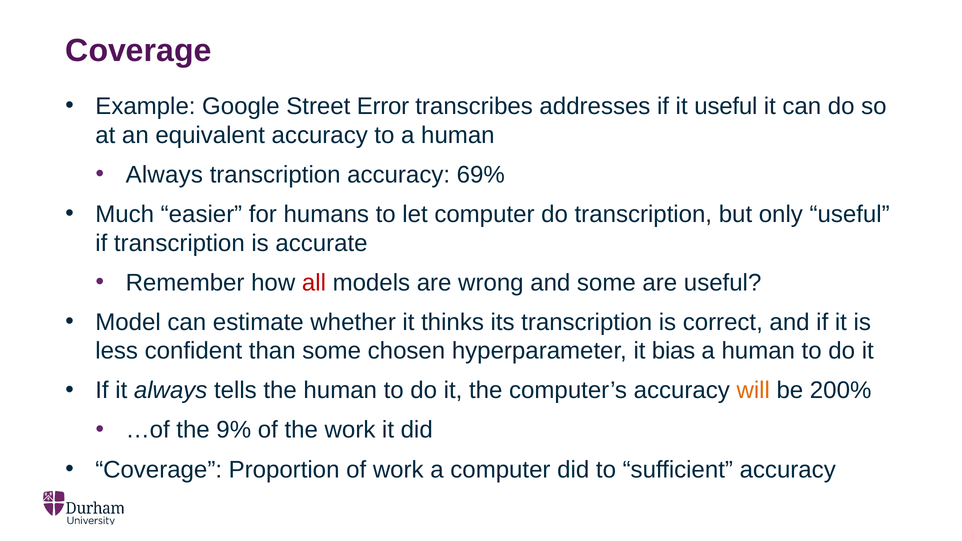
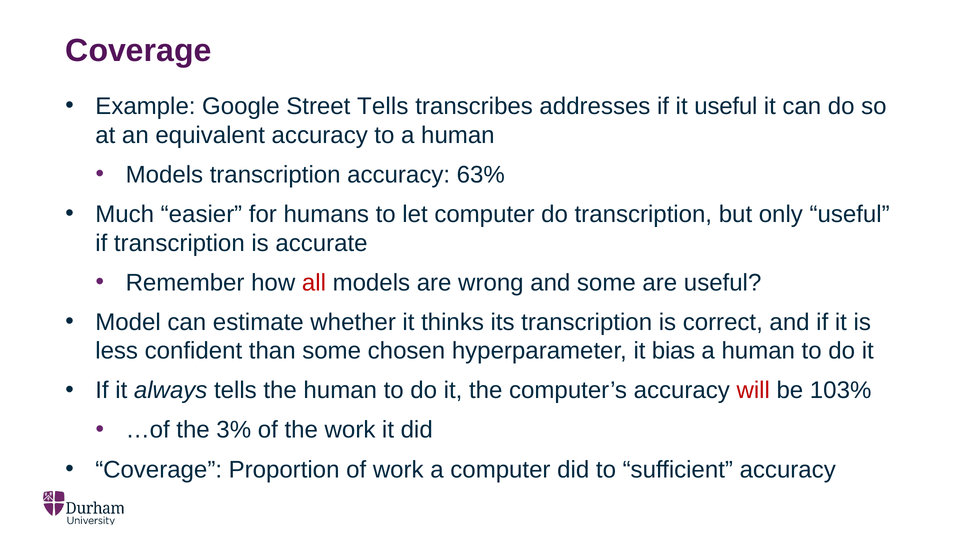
Street Error: Error -> Tells (383, 106)
Always: Always -> Models (164, 175)
69%: 69% -> 63% (481, 175)
will colour: orange -> red (753, 391)
200%: 200% -> 103% (841, 391)
9%: 9% -> 3% (234, 430)
